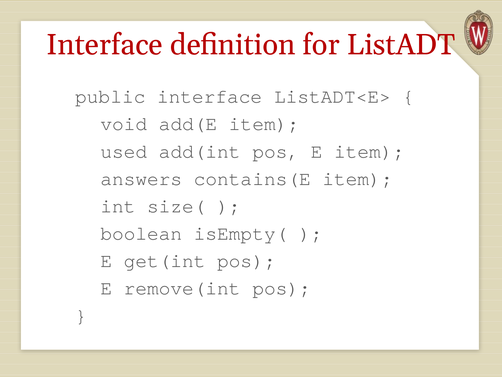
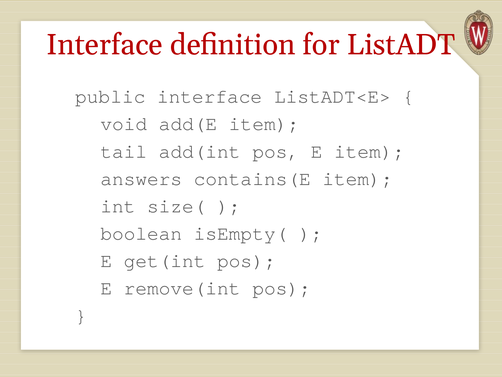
used: used -> tail (124, 151)
